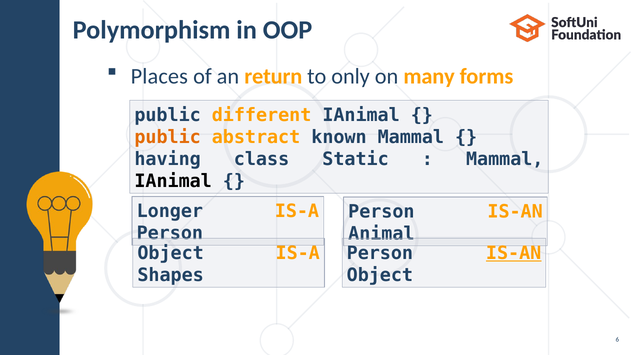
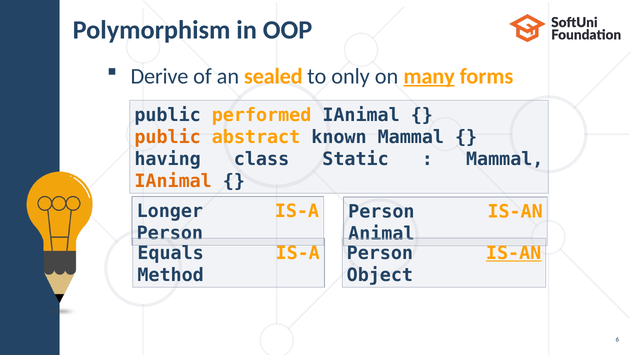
Places: Places -> Derive (159, 76)
return: return -> sealed (273, 76)
many underline: none -> present (429, 76)
different: different -> performed (262, 115)
IAnimal colour: black -> orange (173, 181)
Object: Object -> Equals (171, 253)
Shapes: Shapes -> Method (171, 275)
